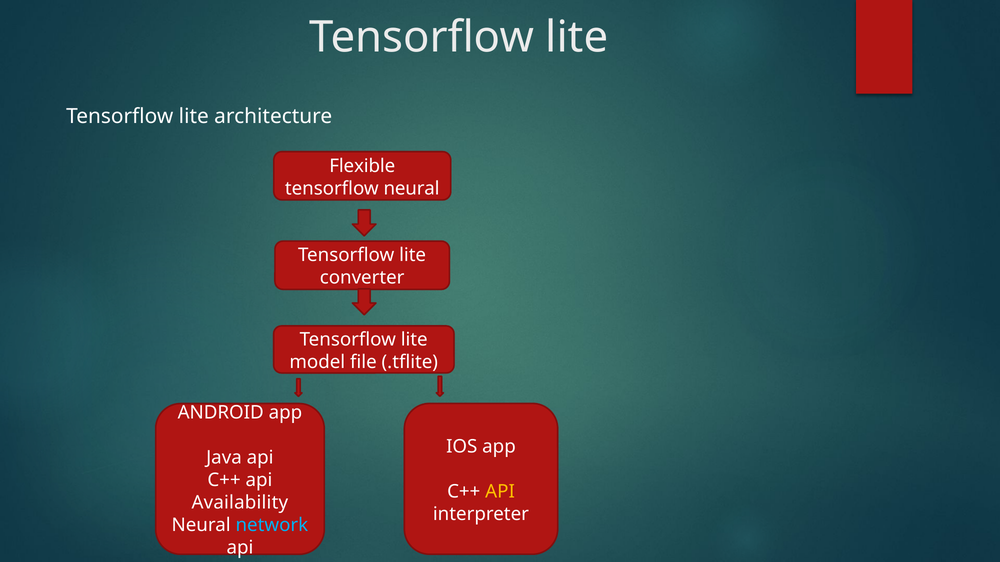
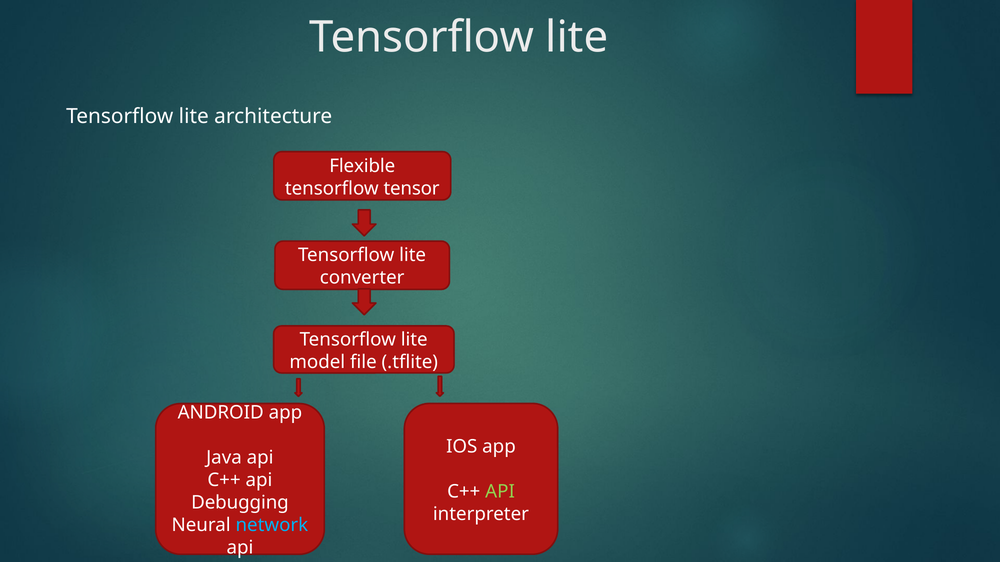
tensorflow neural: neural -> tensor (412, 188)
API colour: yellow -> light green (500, 492)
Availability: Availability -> Debugging (240, 503)
